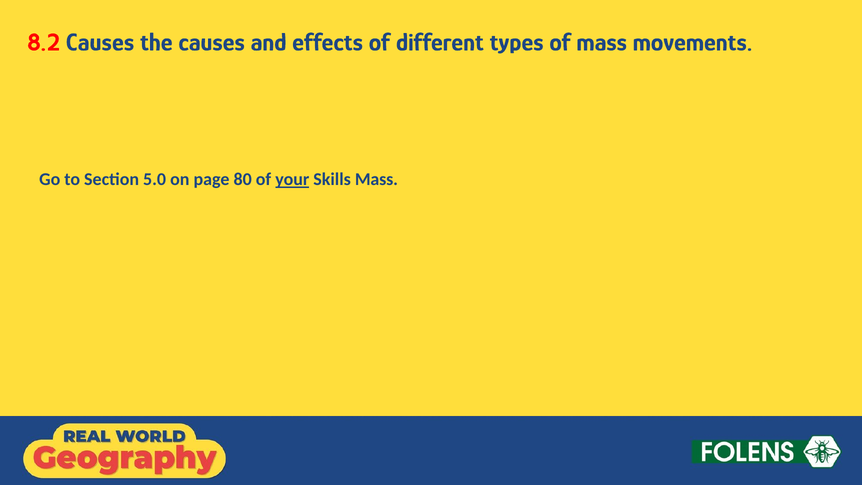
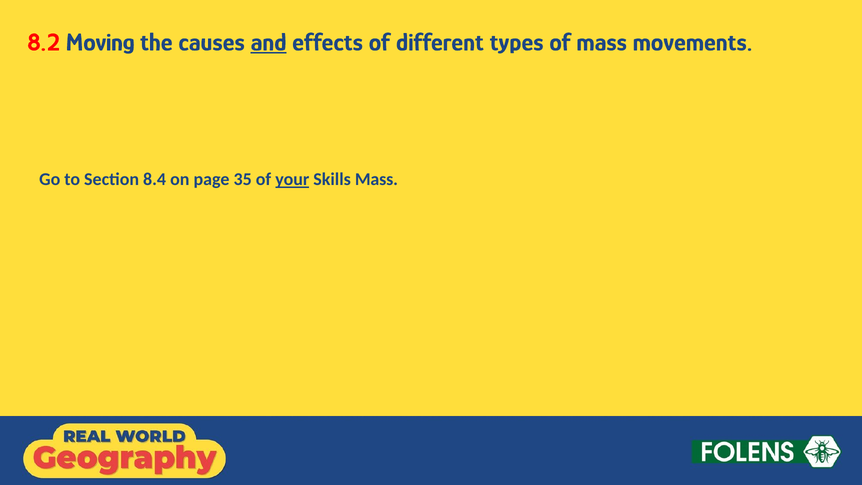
8.2 Causes: Causes -> Moving (100, 42)
and underline: none -> present (268, 42)
5.0: 5.0 -> 8.4 (155, 179)
80: 80 -> 35 (243, 179)
